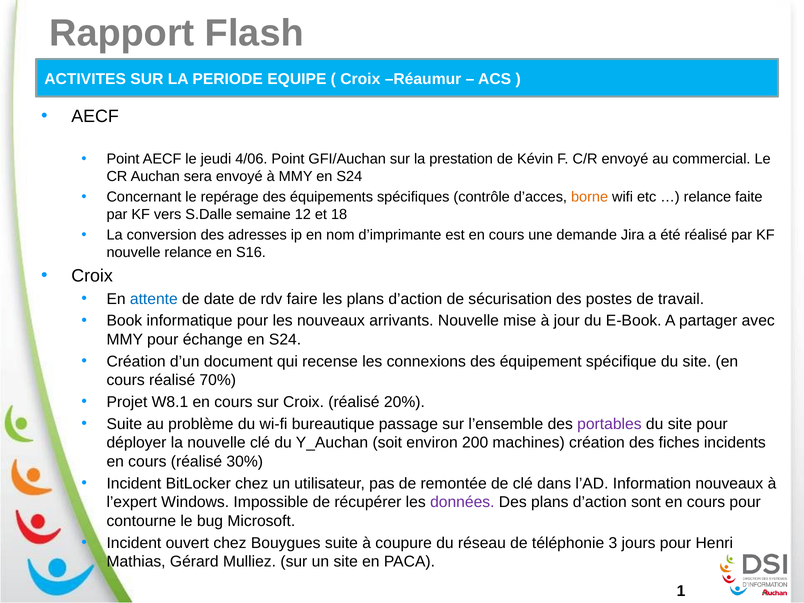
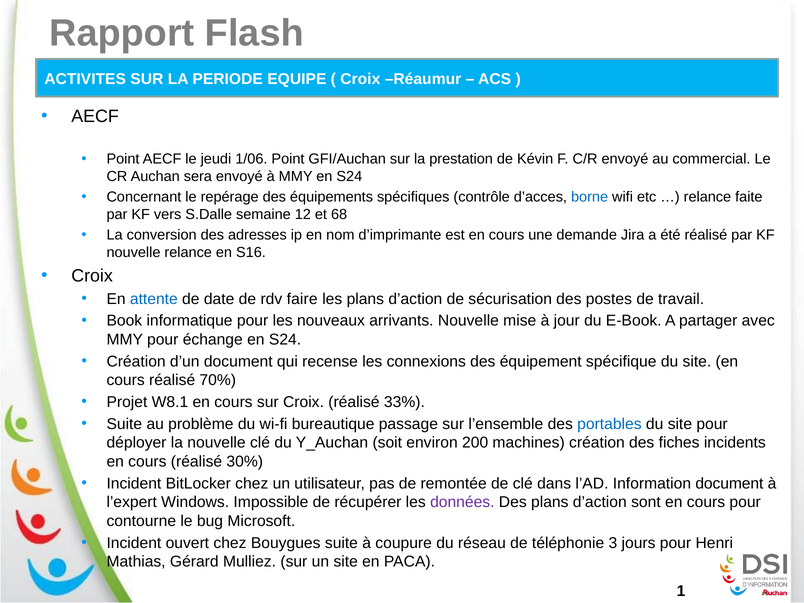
4/06: 4/06 -> 1/06 (251, 159)
borne colour: orange -> blue (590, 197)
18: 18 -> 68 (339, 215)
20%: 20% -> 33% (404, 402)
portables colour: purple -> blue (609, 424)
Information nouveaux: nouveaux -> document (729, 484)
